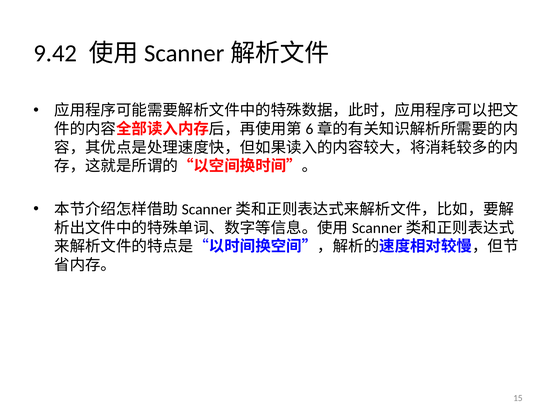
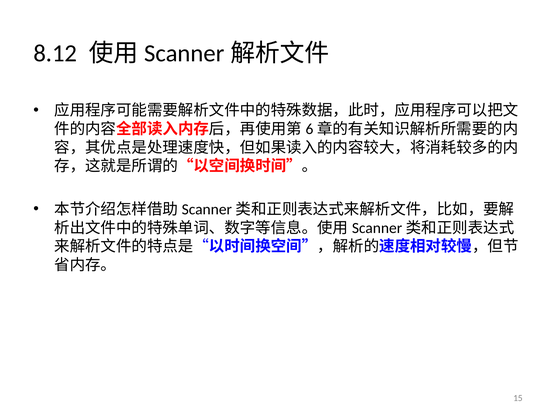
9.42: 9.42 -> 8.12 (55, 53)
